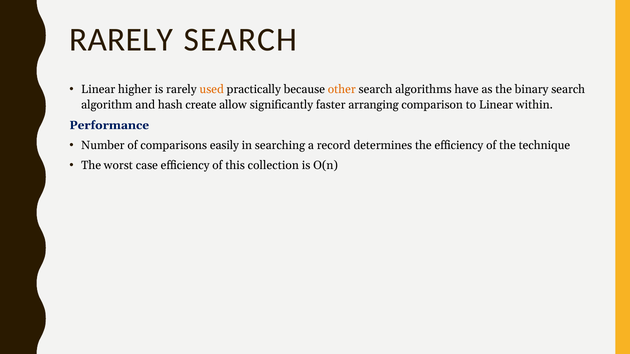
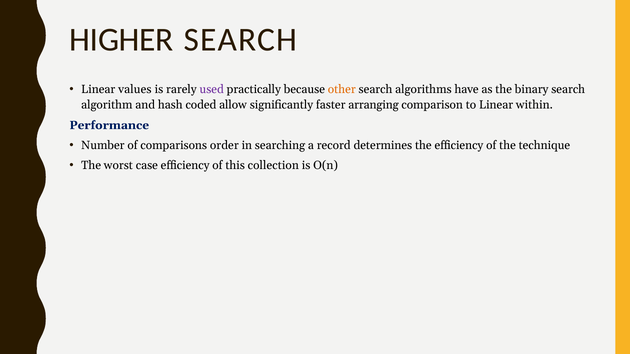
RARELY: RARELY -> HIGHER (122, 40)
higher: higher -> values (135, 90)
used colour: orange -> purple (212, 90)
create: create -> coded (201, 105)
easily: easily -> order (224, 146)
